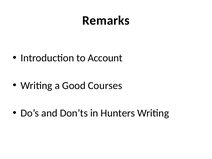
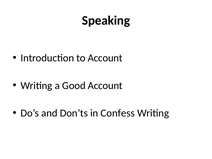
Remarks: Remarks -> Speaking (106, 21)
Good Courses: Courses -> Account (105, 86)
Hunters: Hunters -> Confess (118, 113)
